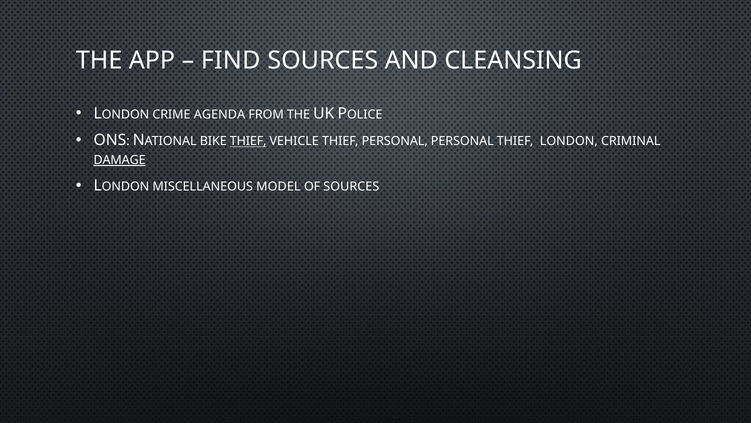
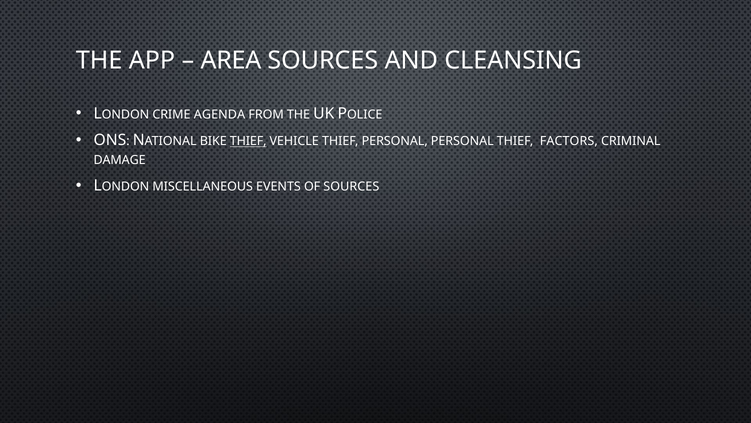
FIND: FIND -> AREA (231, 60)
LONDON: LONDON -> FACTORS (569, 141)
DAMAGE underline: present -> none (120, 160)
MODEL: MODEL -> EVENTS (278, 187)
